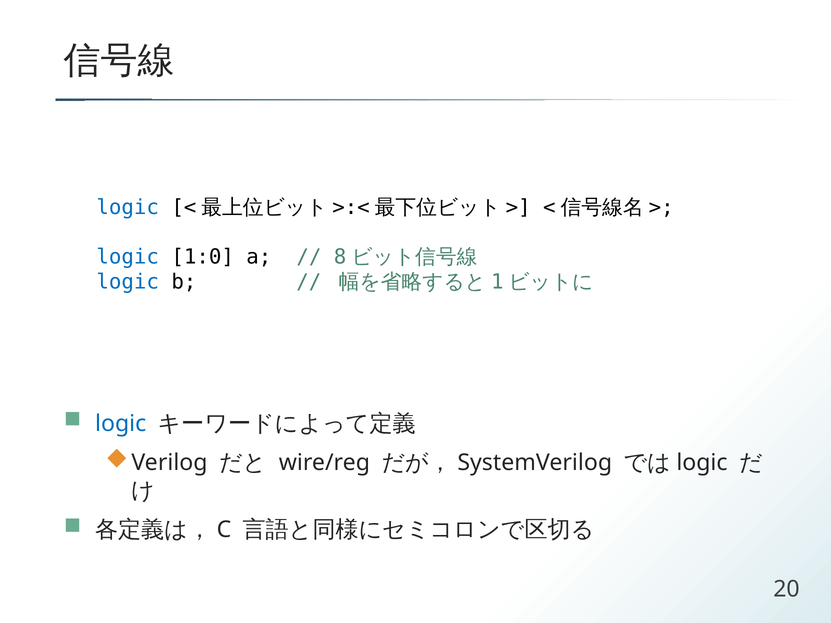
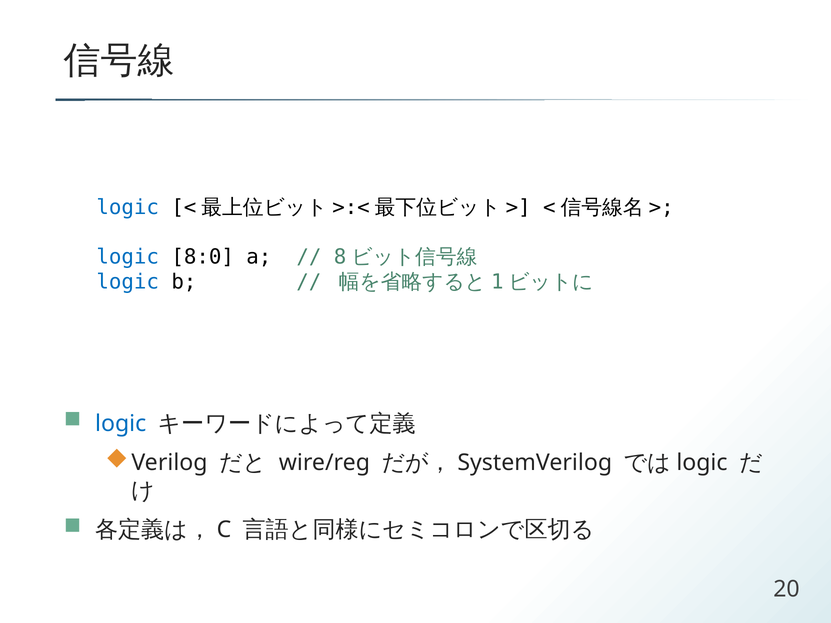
1:0: 1:0 -> 8:0 (203, 257)
